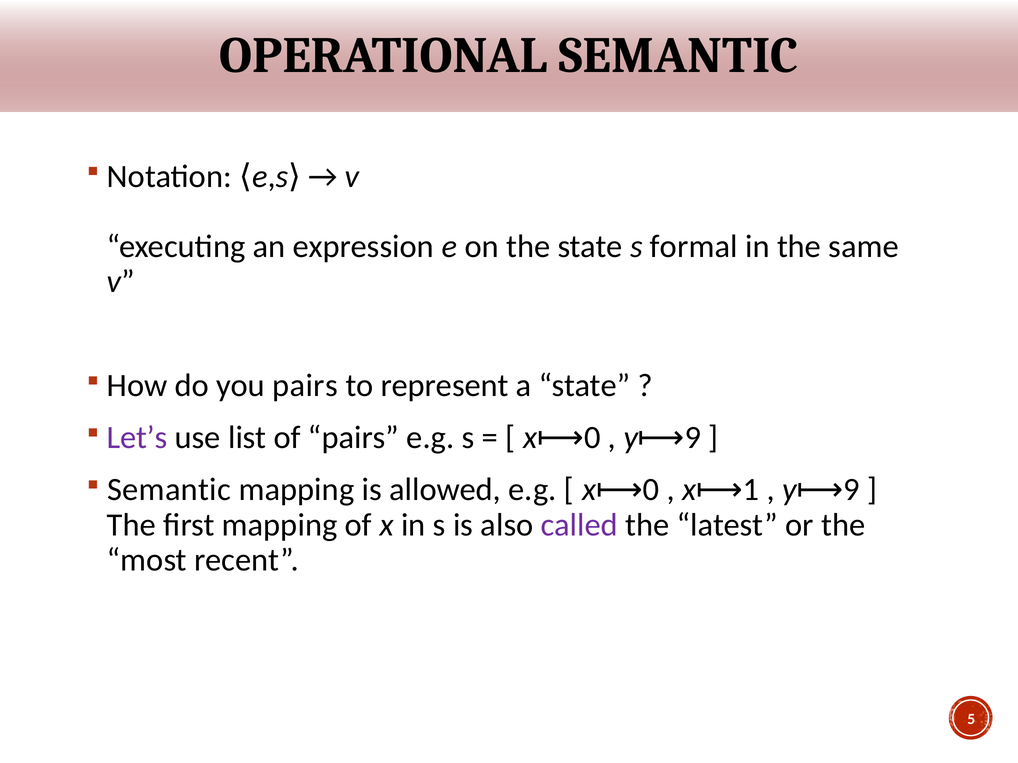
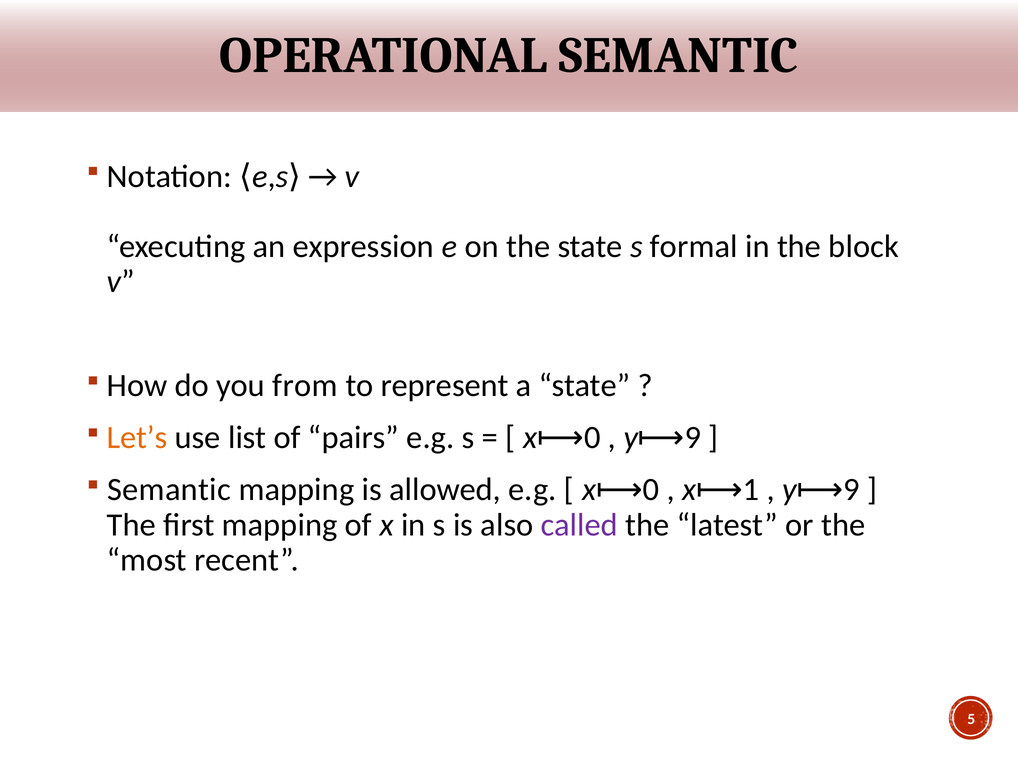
same: same -> block (864, 247)
you pairs: pairs -> from (305, 386)
Let’s colour: purple -> orange (137, 438)
